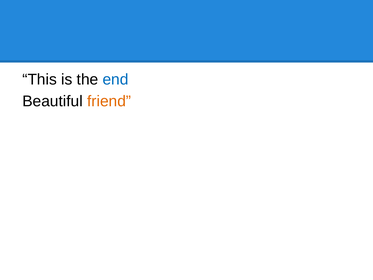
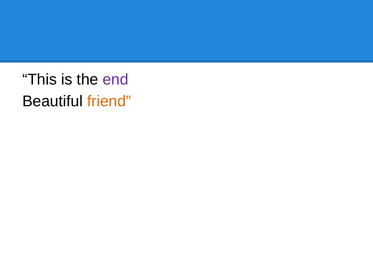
end colour: blue -> purple (116, 79)
